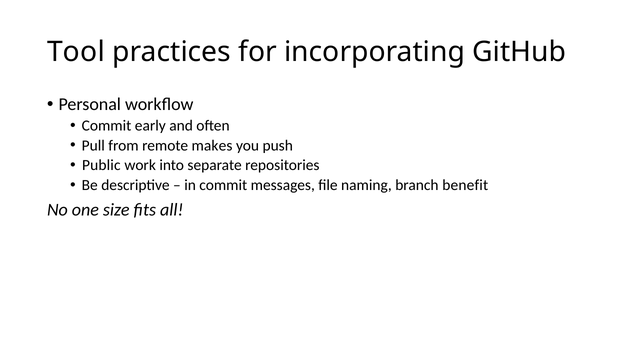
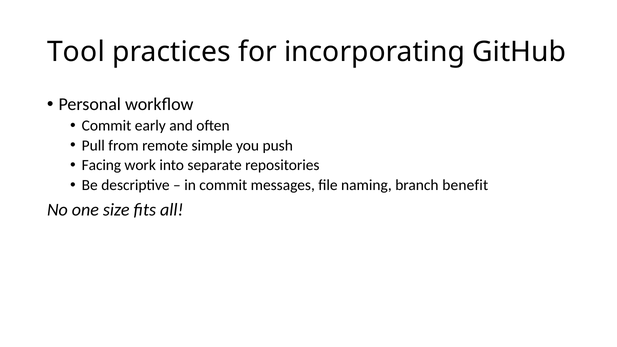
makes: makes -> simple (212, 145)
Public: Public -> Facing (101, 165)
